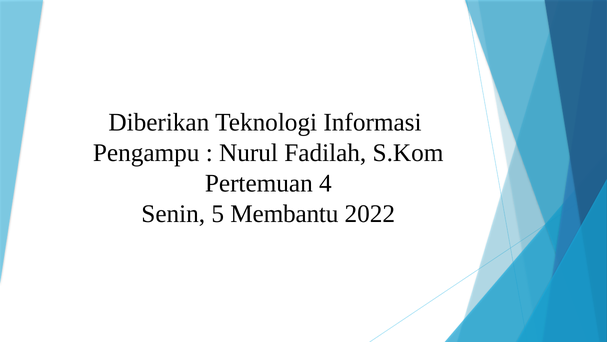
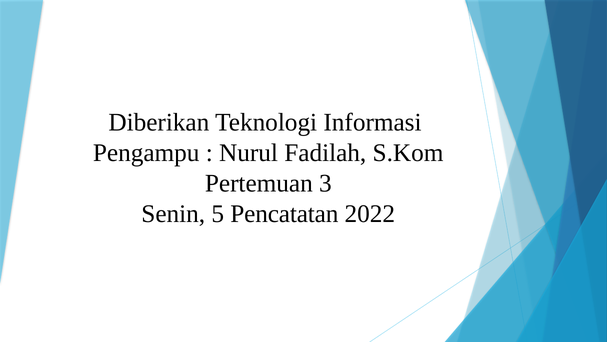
4: 4 -> 3 (325, 183)
Membantu: Membantu -> Pencatatan (284, 213)
